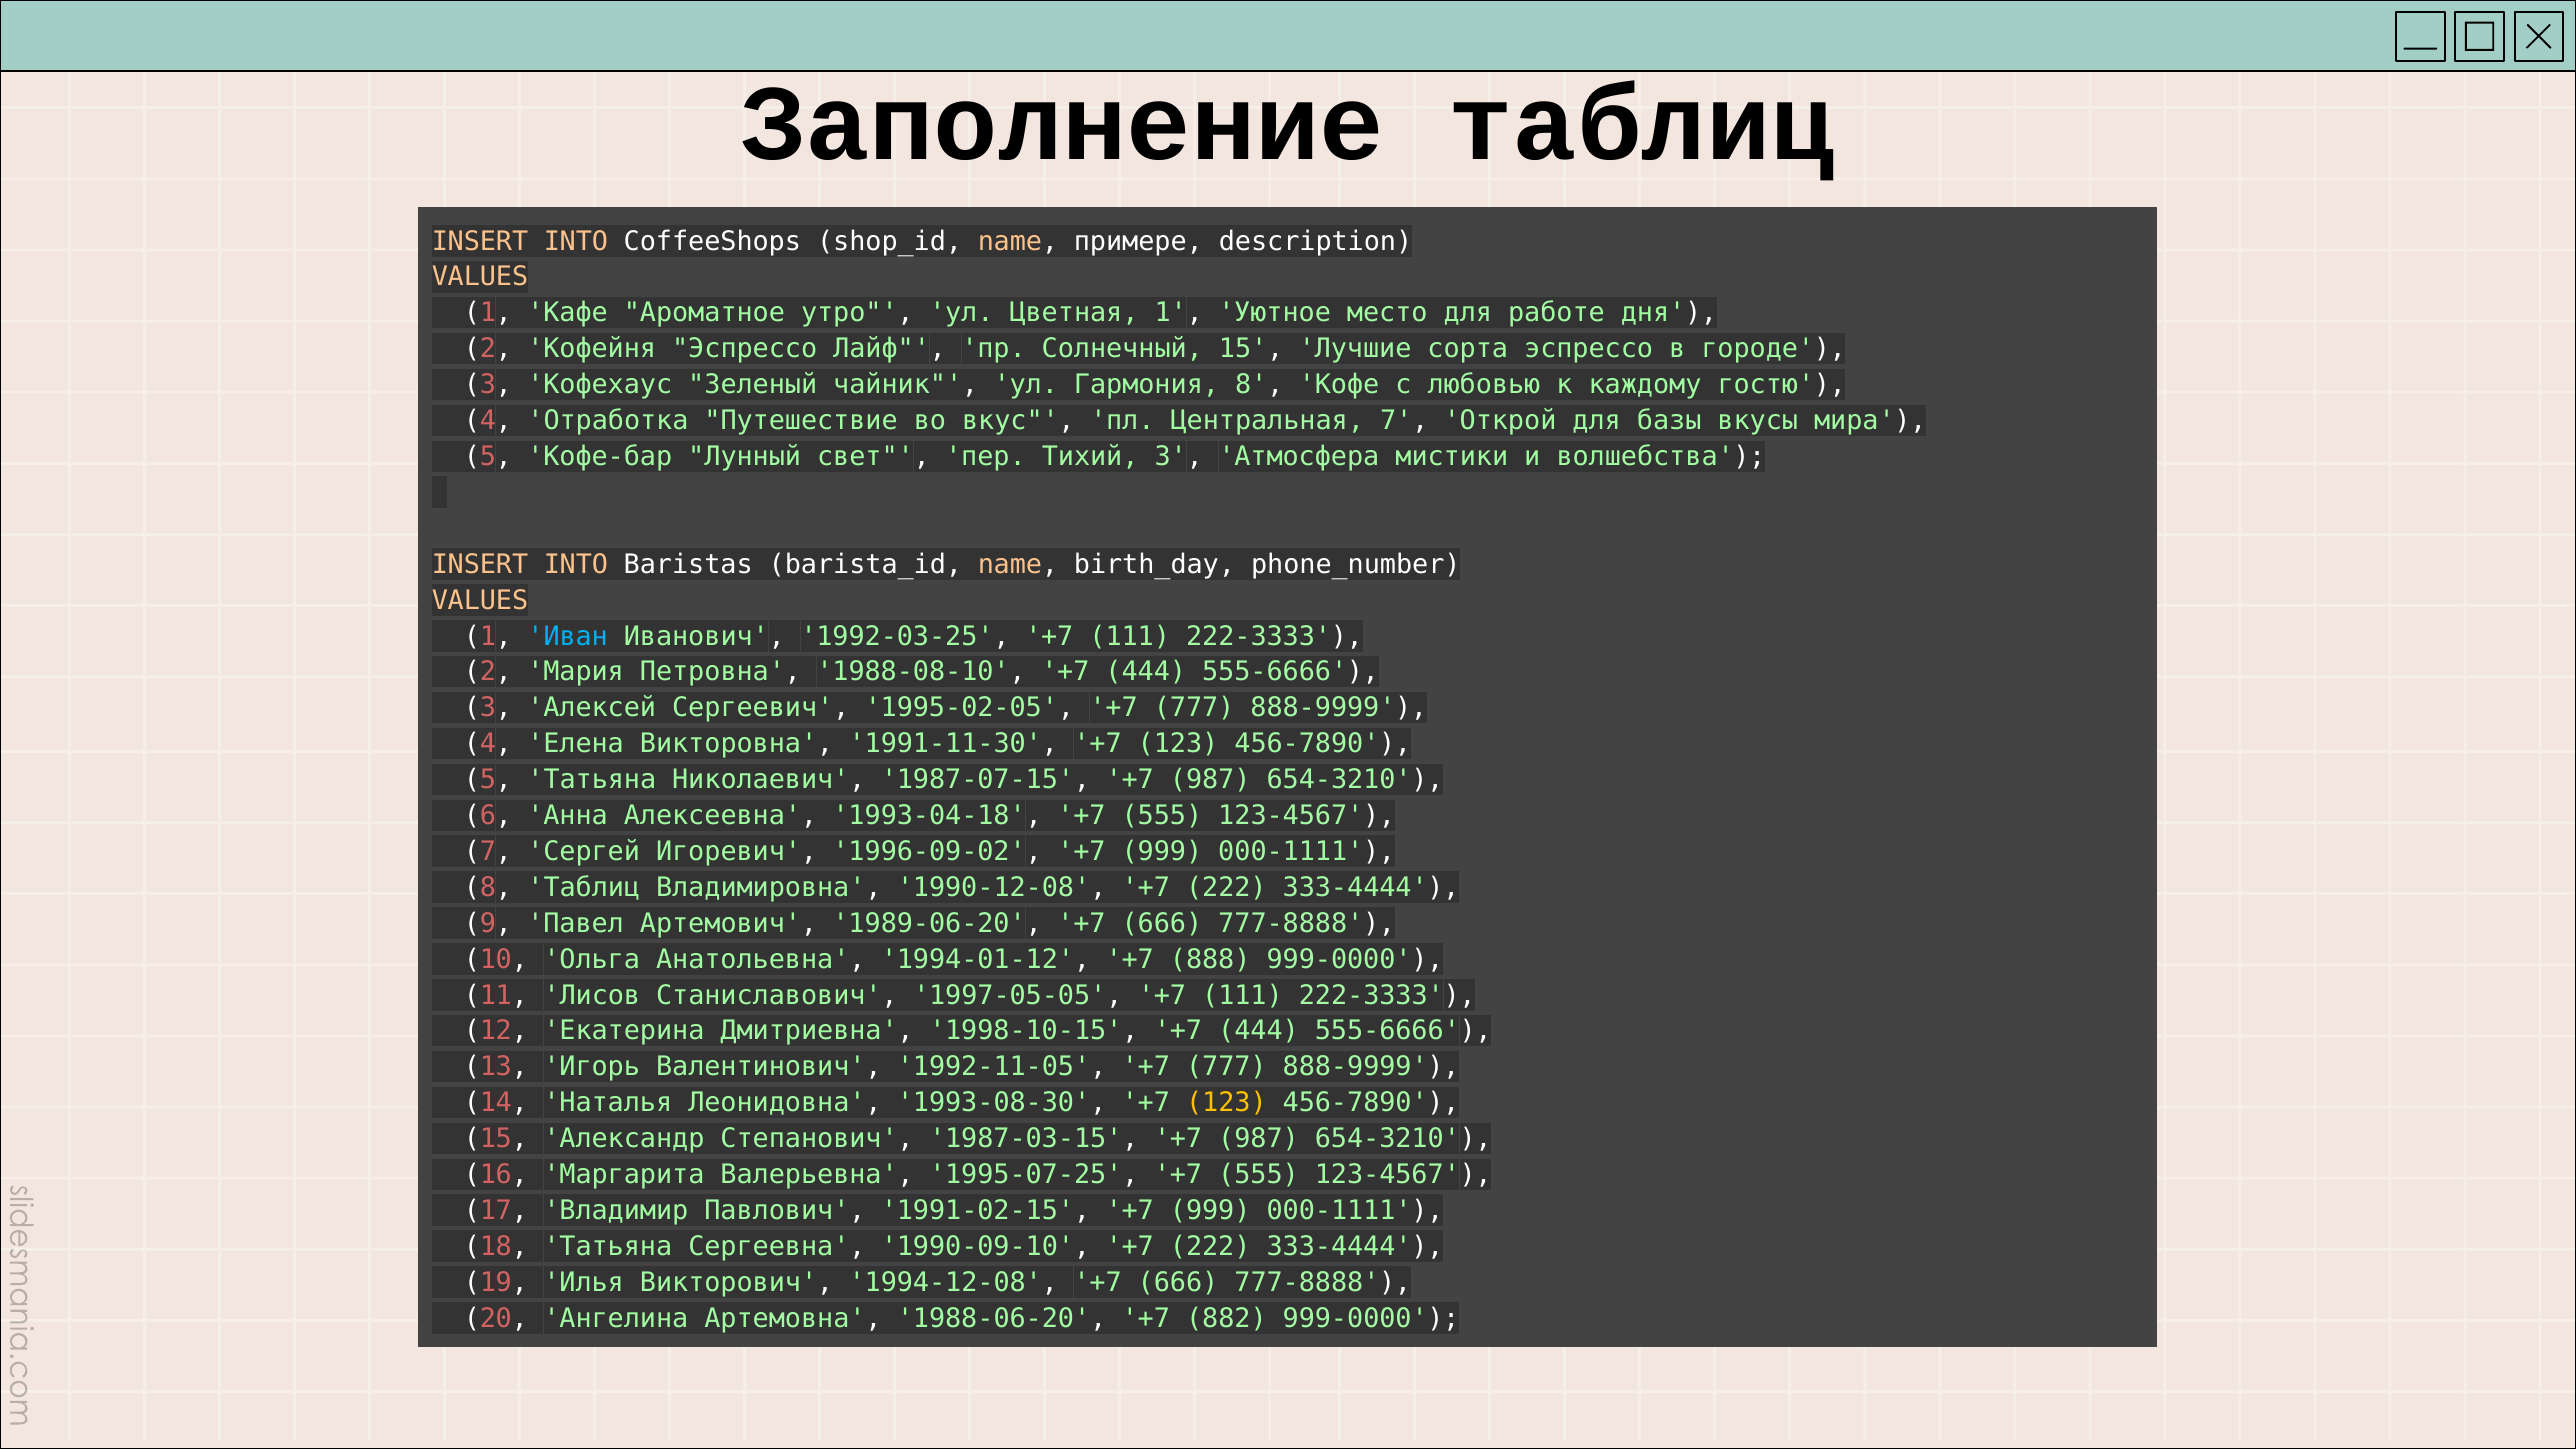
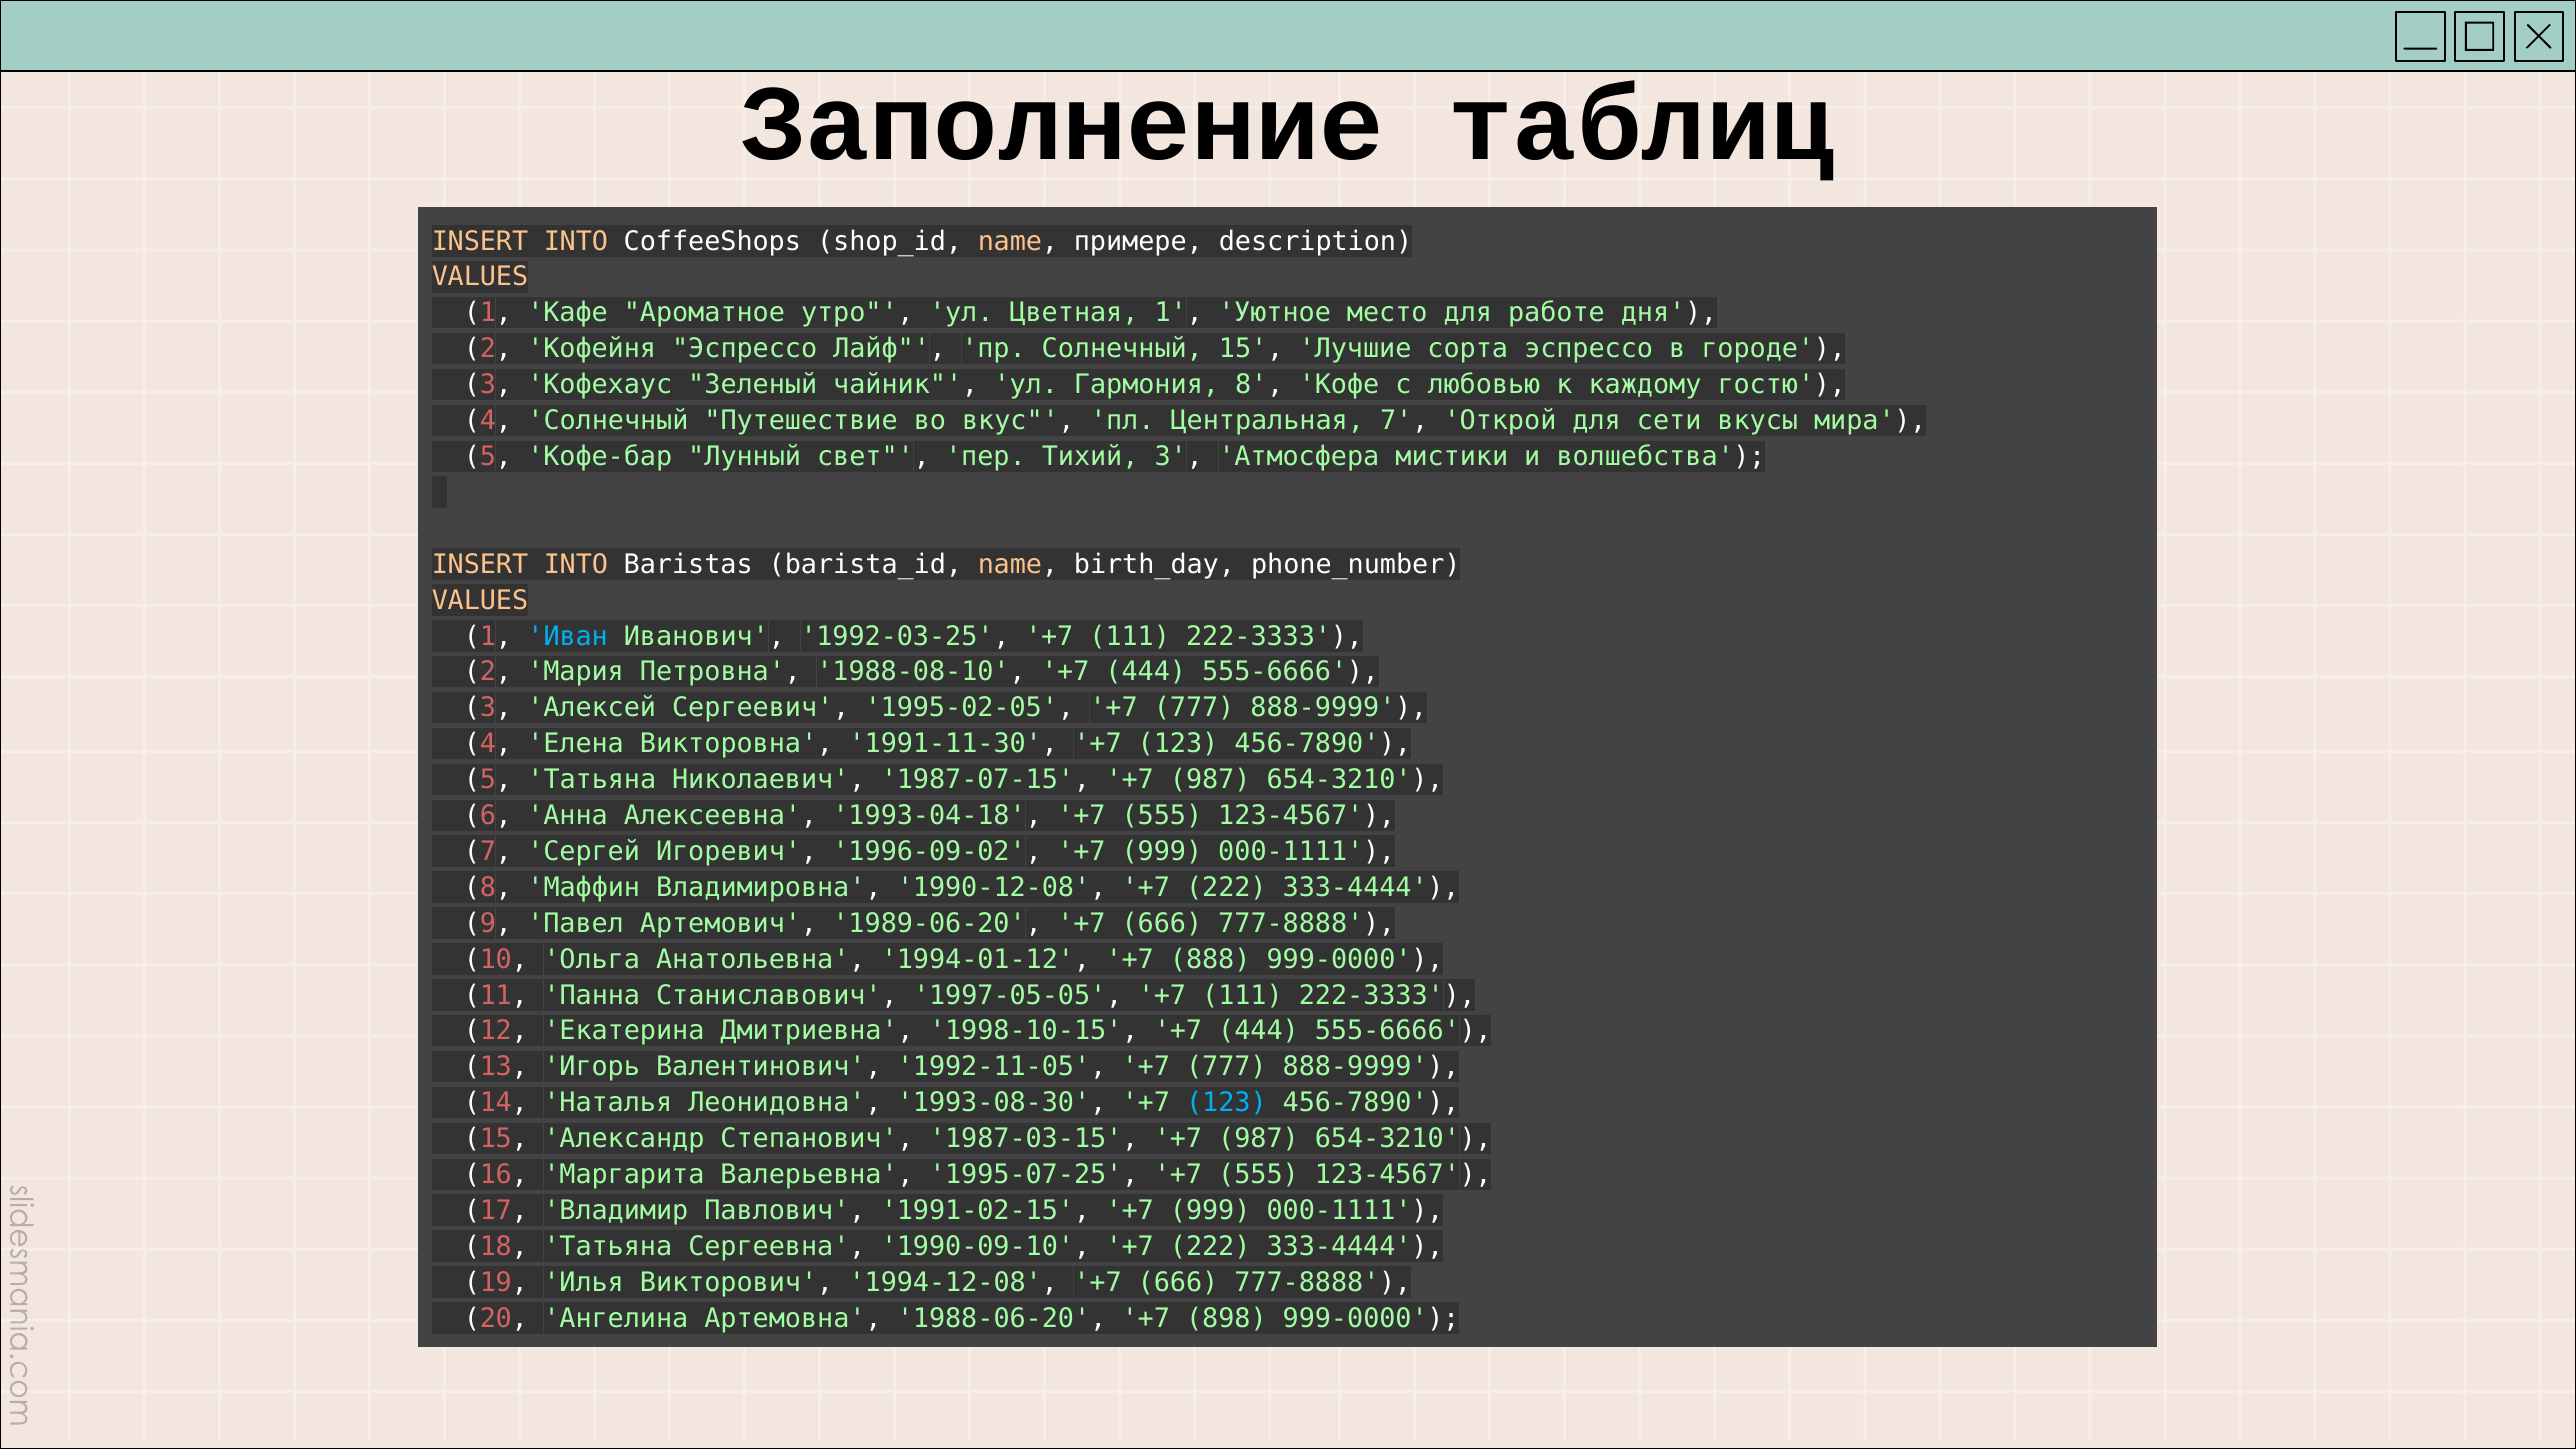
4 Отработка: Отработка -> Солнечный (608, 421)
базы: базы -> сети (1669, 421)
8 Таблиц: Таблиц -> Маффин (584, 887)
Лисов: Лисов -> Панна (592, 995)
123 colour: yellow -> light blue (1226, 1103)
882: 882 -> 898 (1226, 1318)
